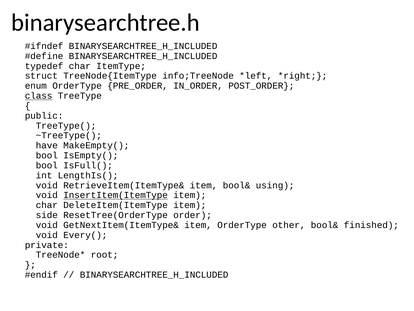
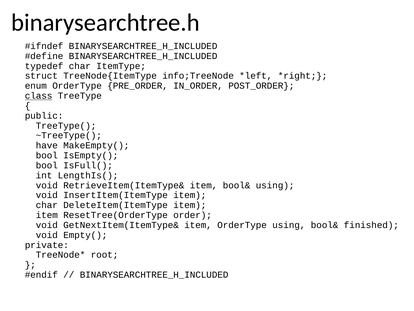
InsertItem(ItemType underline: present -> none (116, 195)
side: side -> item (47, 215)
OrderType other: other -> using (289, 225)
Every(: Every( -> Empty( (85, 235)
